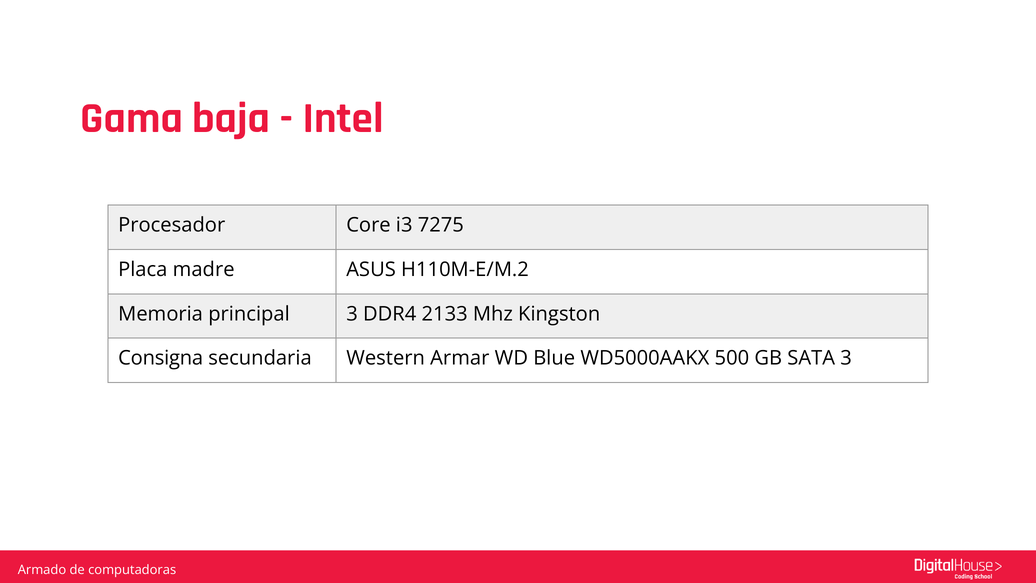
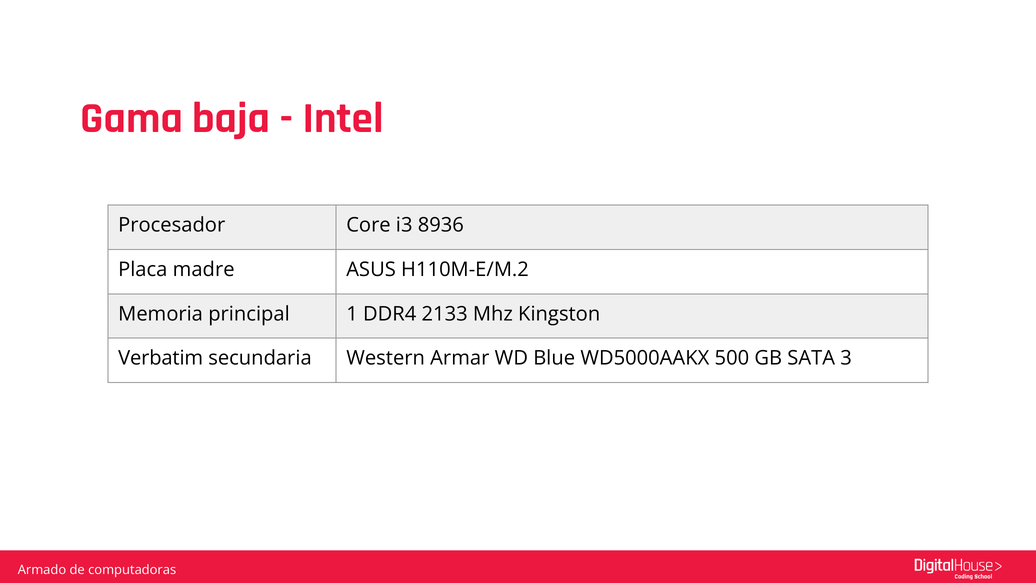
7275: 7275 -> 8936 (441, 225)
principal 3: 3 -> 1 (352, 314)
Consigna: Consigna -> Verbatim (161, 358)
